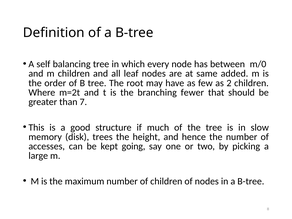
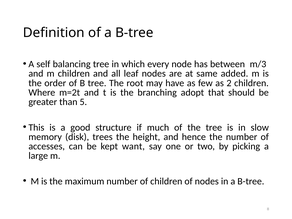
m/0: m/0 -> m/3 (258, 64)
fewer: fewer -> adopt (192, 92)
7: 7 -> 5 (83, 102)
going: going -> want (133, 146)
